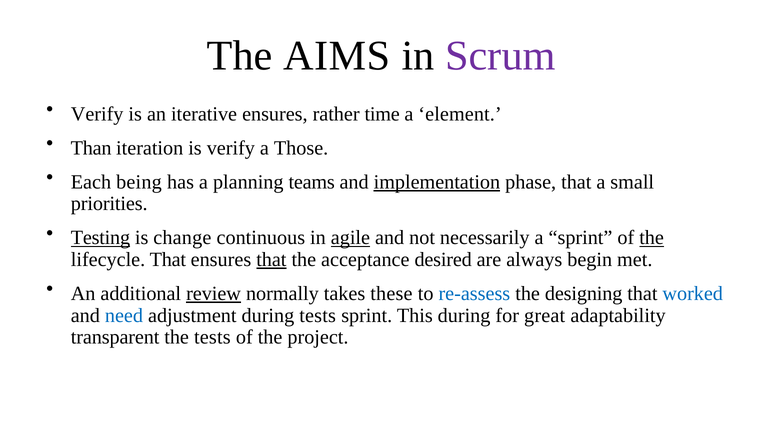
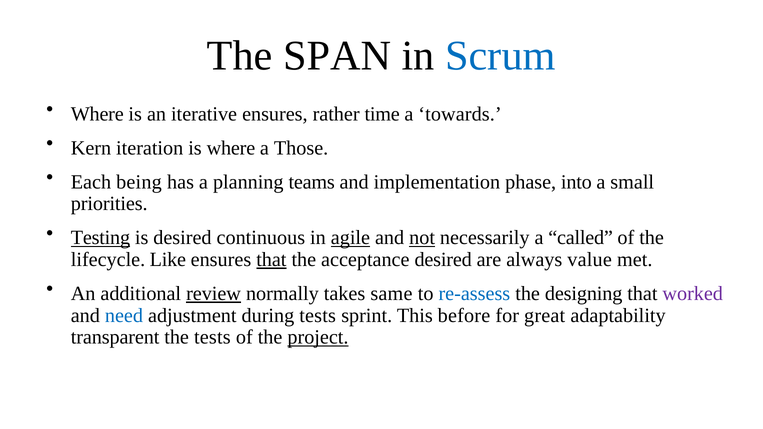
AIMS: AIMS -> SPAN (337, 56)
Scrum colour: purple -> blue (500, 56)
Verify: Verify -> Where (97, 114)
element: element -> towards (460, 114)
Than: Than -> Kern (91, 148)
is verify: verify -> where (231, 148)
implementation underline: present -> none (437, 182)
phase that: that -> into (576, 182)
is change: change -> desired (182, 238)
not underline: none -> present (422, 238)
a sprint: sprint -> called (581, 238)
the underline: present -> none (652, 238)
lifecycle That: That -> Like (168, 260)
begin: begin -> value (590, 260)
these: these -> same (391, 294)
worked colour: blue -> purple (693, 294)
This during: during -> before (464, 316)
project underline: none -> present (318, 337)
